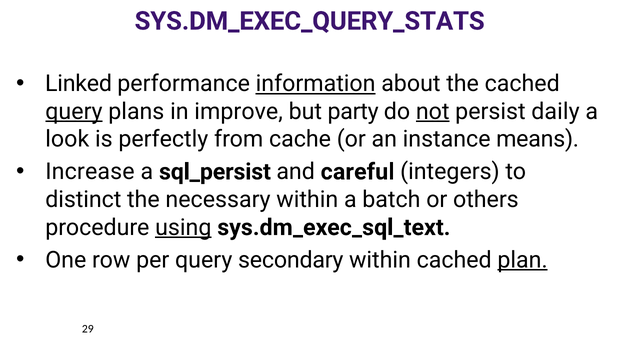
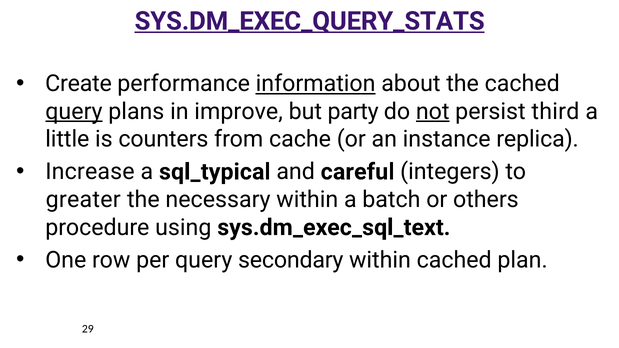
SYS.DM_EXEC_QUERY_STATS underline: none -> present (310, 21)
Linked: Linked -> Create (79, 84)
daily: daily -> third (555, 111)
look: look -> little (67, 139)
perfectly: perfectly -> counters (163, 139)
means: means -> replica (537, 139)
sql_persist: sql_persist -> sql_typical (215, 172)
distinct: distinct -> greater (83, 200)
using underline: present -> none (183, 228)
plan underline: present -> none (523, 260)
